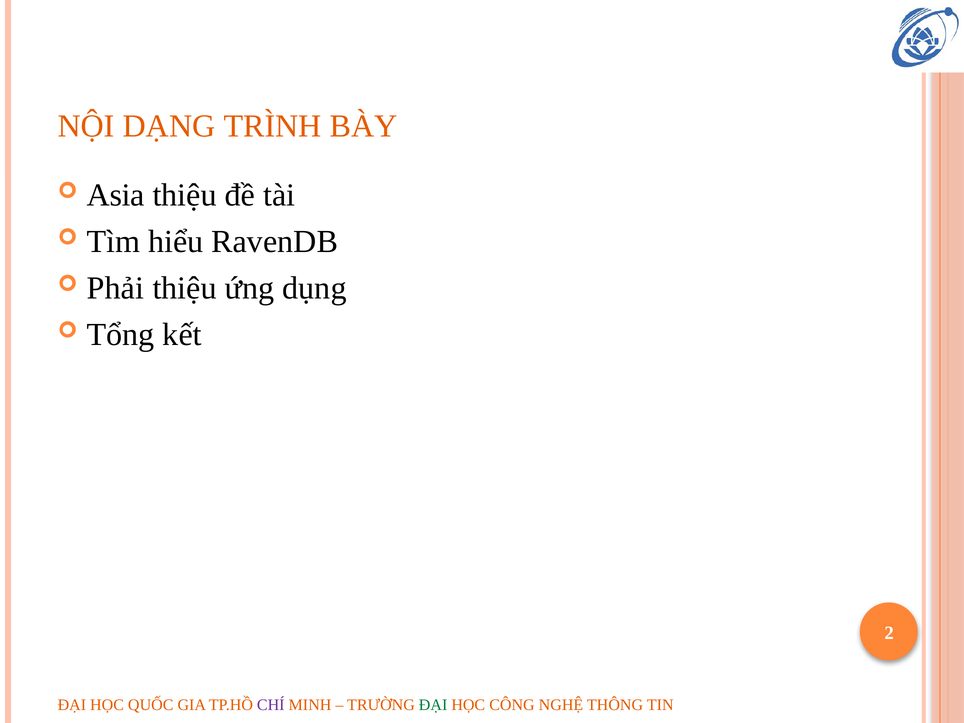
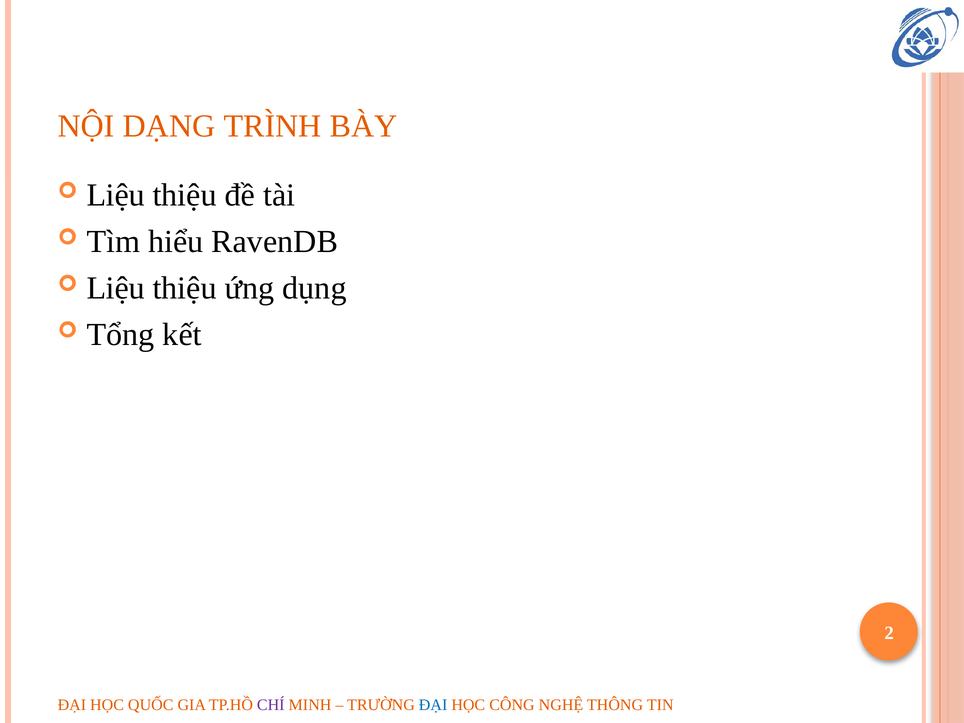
Asia: Asia -> Liệu (116, 195)
Phải: Phải -> Liệu (116, 288)
ĐẠI colour: green -> blue (433, 705)
